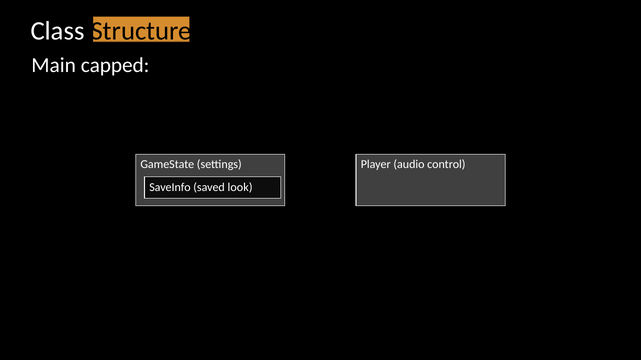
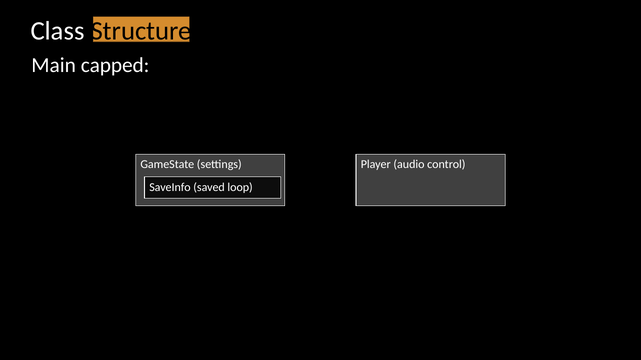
look: look -> loop (240, 187)
